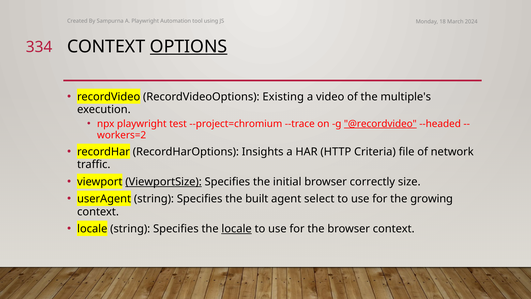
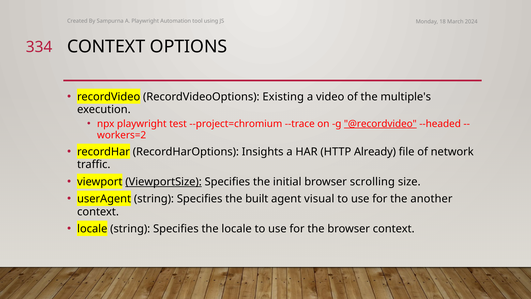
OPTIONS underline: present -> none (189, 46)
Criteria: Criteria -> Already (375, 152)
correctly: correctly -> scrolling (372, 182)
select: select -> visual (319, 199)
growing: growing -> another (431, 199)
locale underline: present -> none (237, 229)
